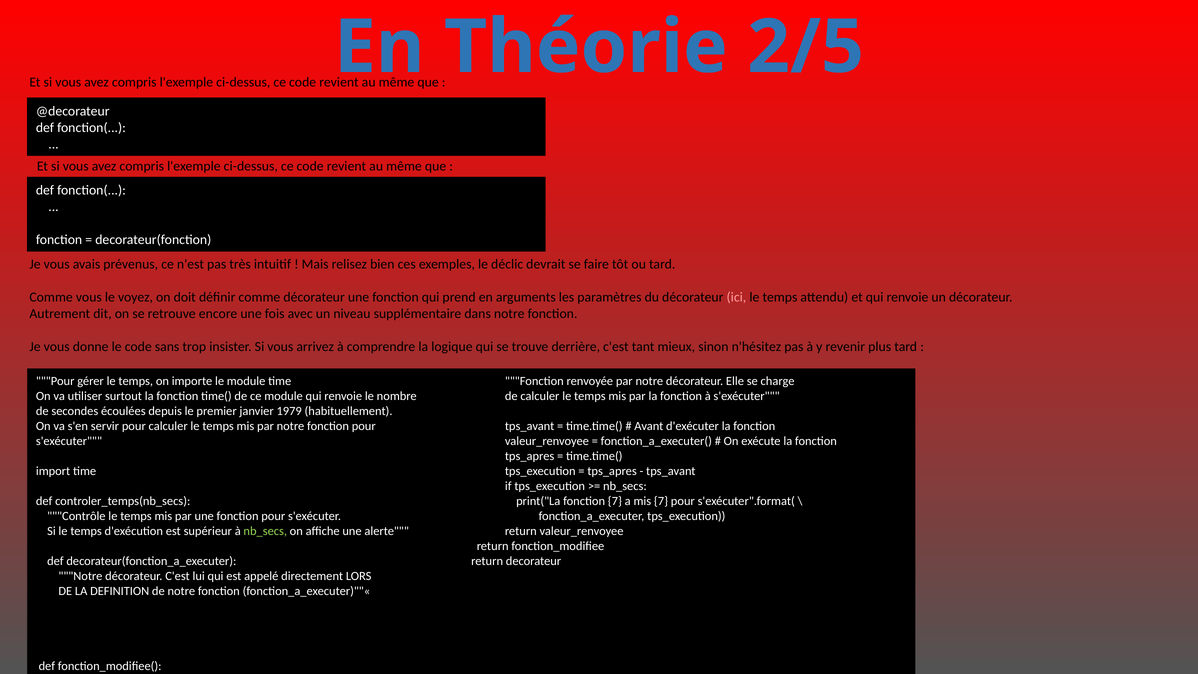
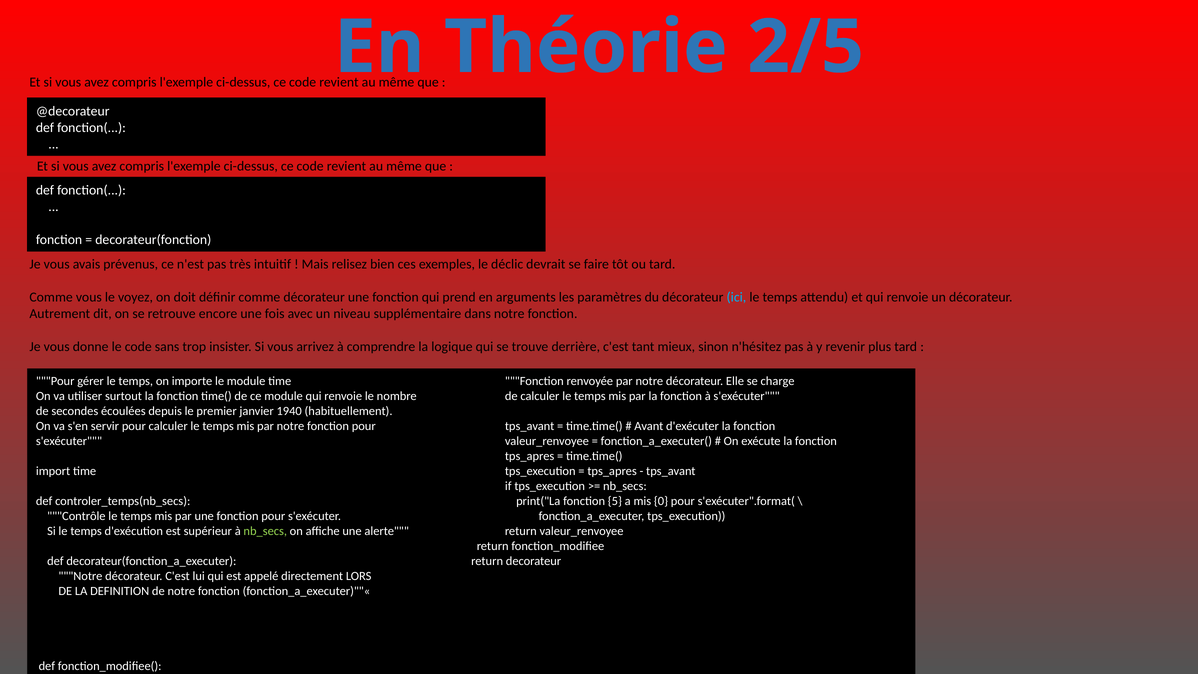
ici colour: pink -> light blue (736, 297)
1979: 1979 -> 1940 (289, 411)
fonction 7: 7 -> 5 (615, 501)
mis 7: 7 -> 0 (661, 501)
